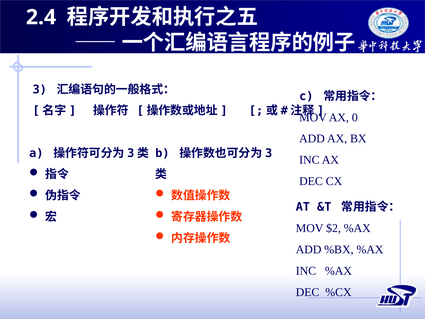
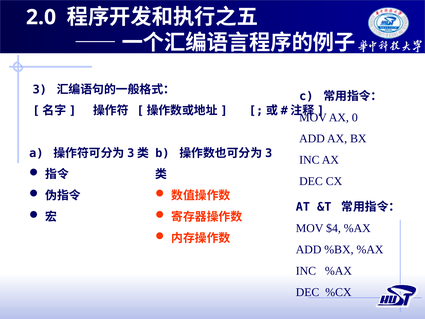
2.4: 2.4 -> 2.0 (41, 17)
$2: $2 -> $4 (333, 228)
